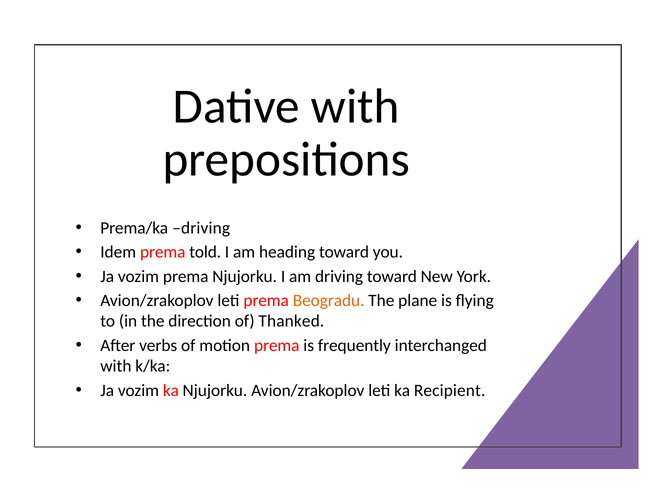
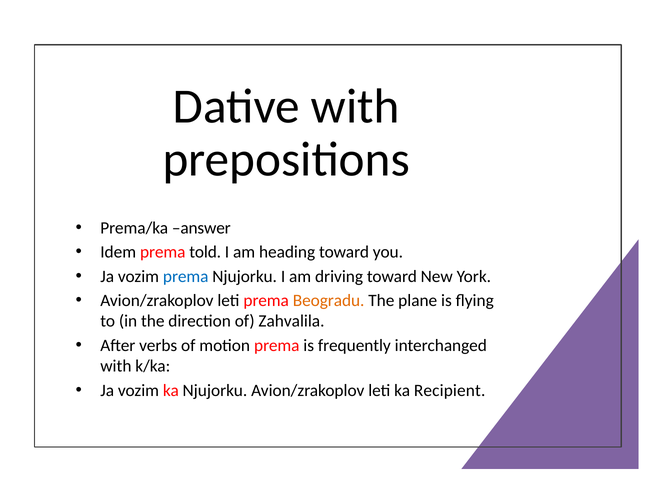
Prema/ka driving: driving -> answer (201, 228)
prema colour: black -> blue (186, 276)
Thanked: Thanked -> Zahvalila (291, 321)
